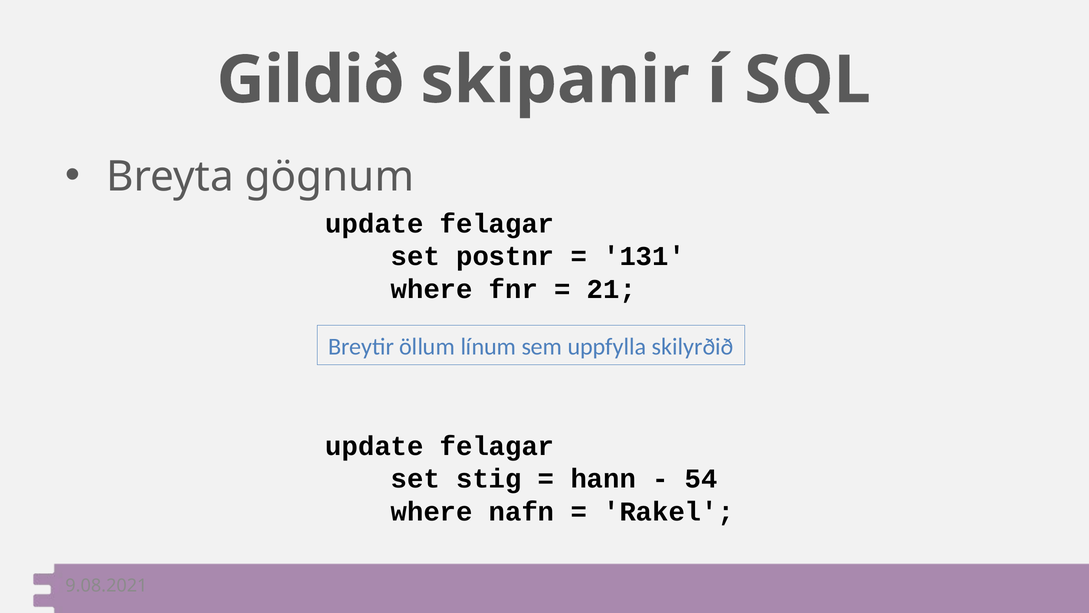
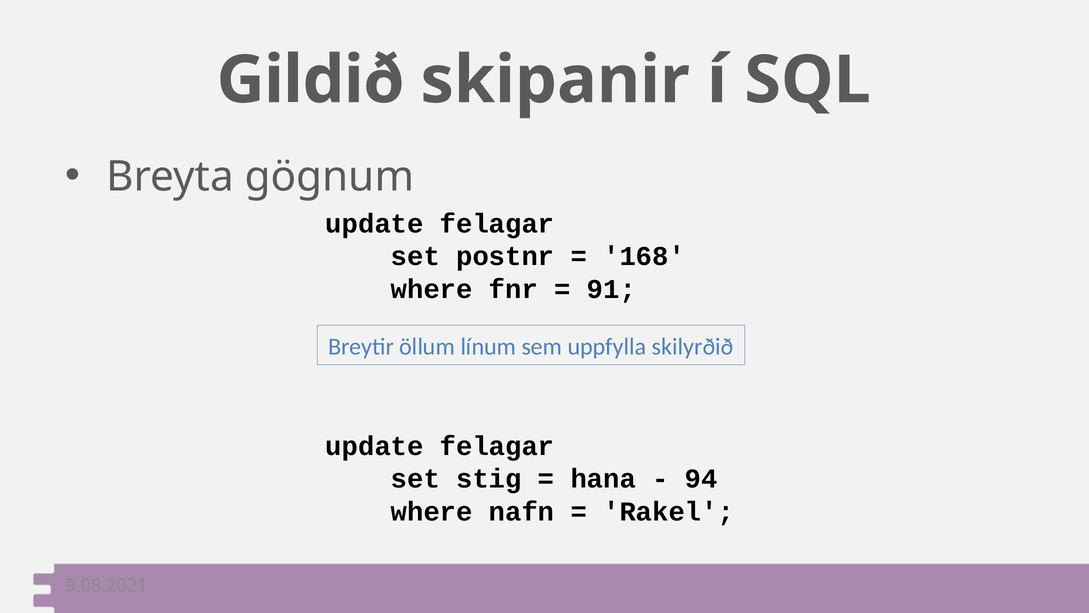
131: 131 -> 168 (644, 256)
21: 21 -> 91 (611, 289)
hann: hann -> hana (603, 479)
54: 54 -> 94 (701, 479)
